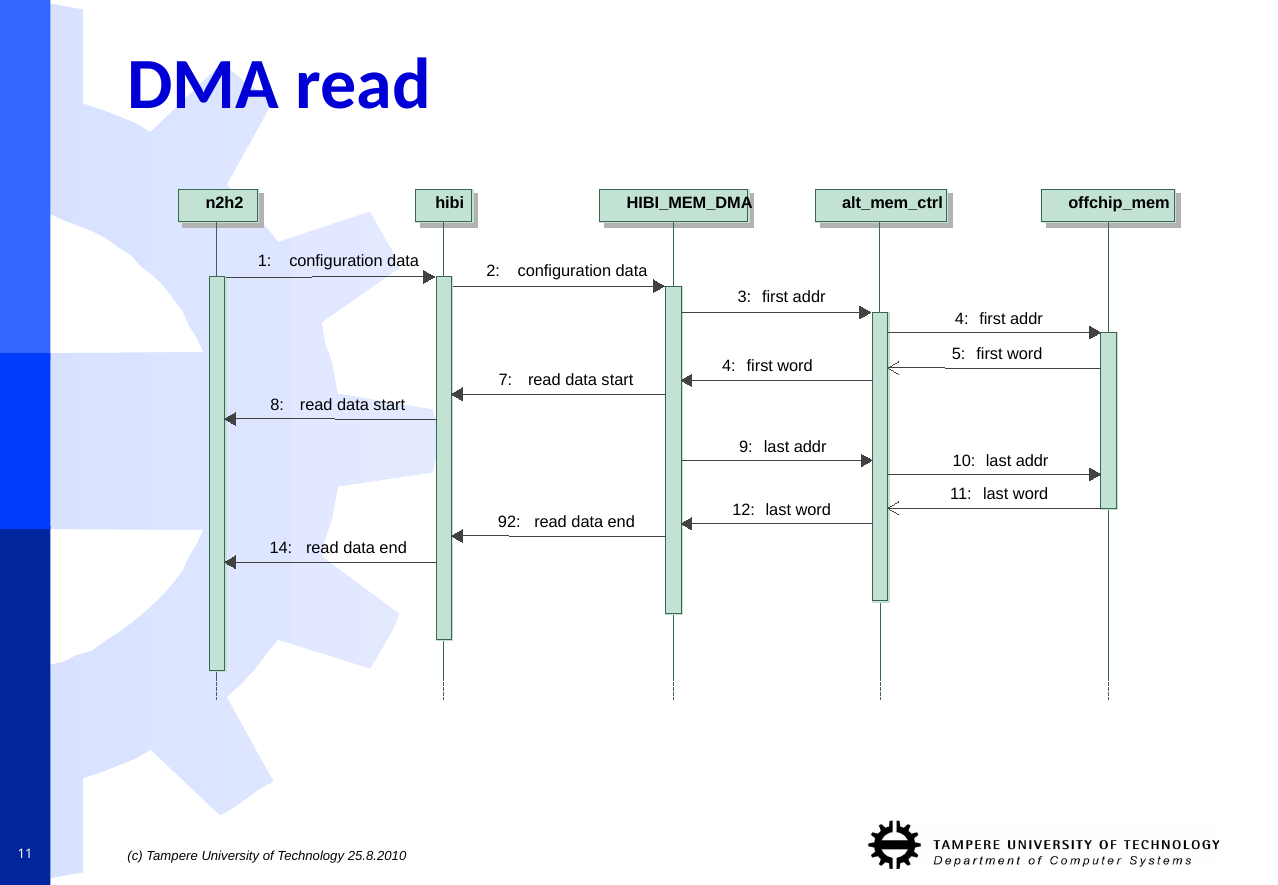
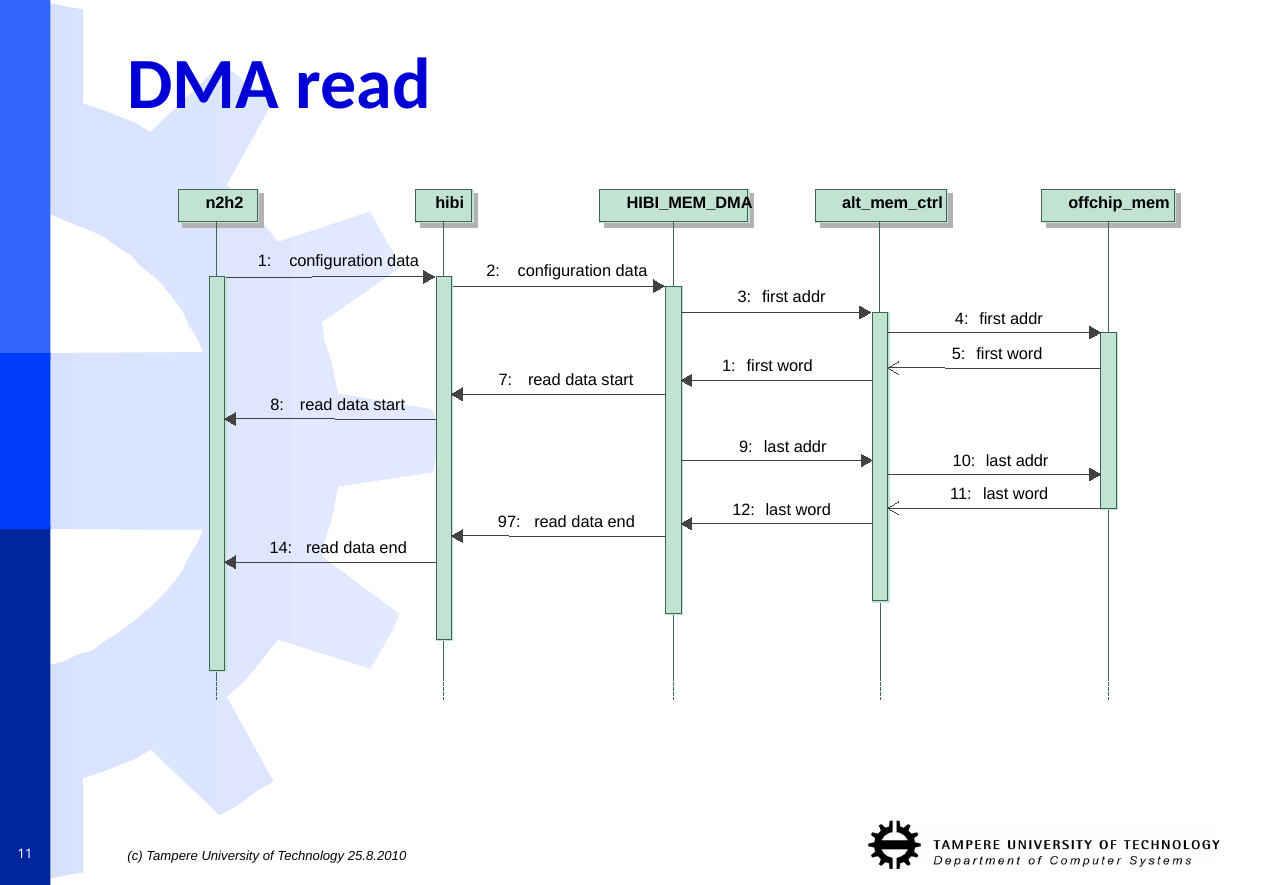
4: 4 -> 1 (729, 366)
92: 92 -> 97 (509, 522)
